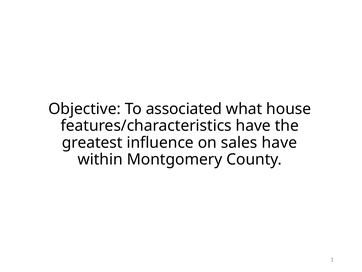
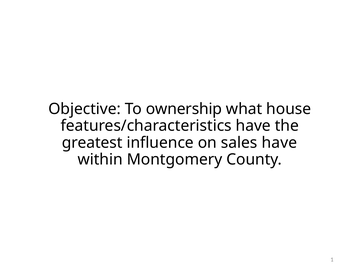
associated: associated -> ownership (184, 109)
